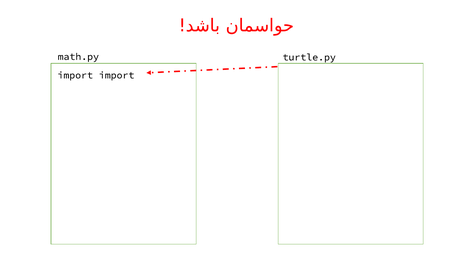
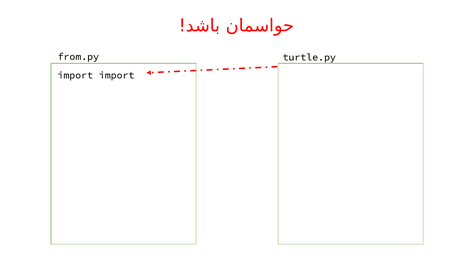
math.py: math.py -> from.py (78, 57)
